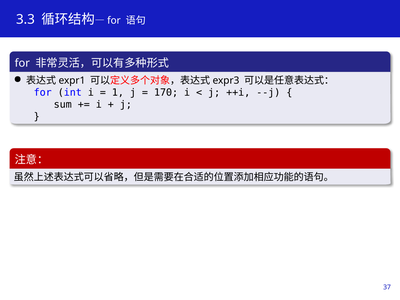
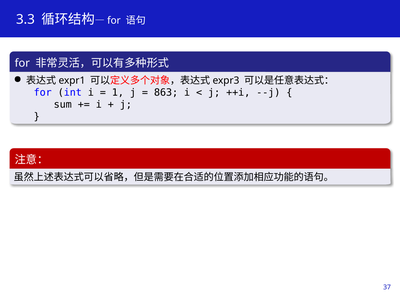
170: 170 -> 863 (166, 93)
